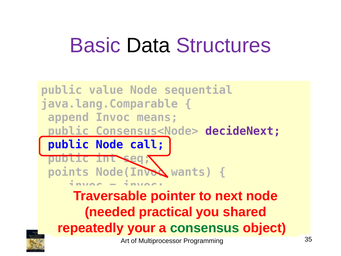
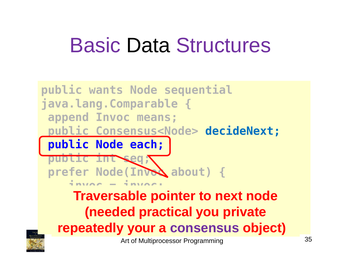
value: value -> wants (106, 90)
decideNext colour: purple -> blue (243, 131)
call: call -> each (147, 145)
points: points -> prefer (68, 172)
wants: wants -> about (192, 172)
shared: shared -> private (245, 212)
consensus colour: green -> purple (205, 228)
